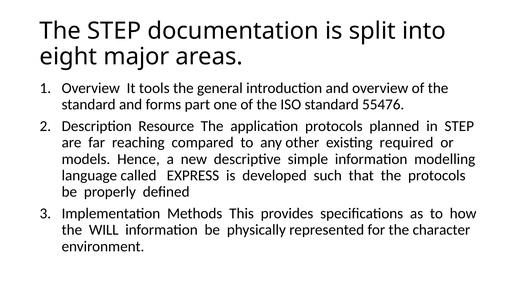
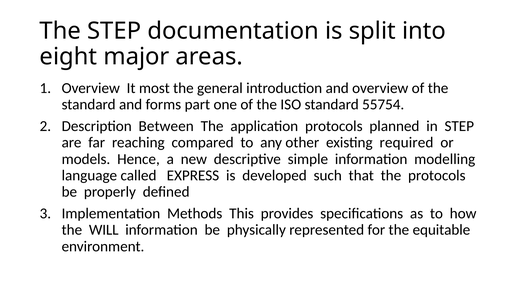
tools: tools -> most (154, 88)
55476: 55476 -> 55754 (383, 104)
Resource: Resource -> Between (166, 126)
character: character -> equitable (441, 230)
